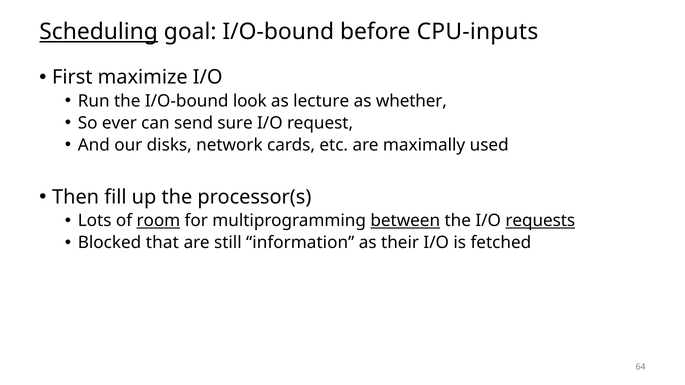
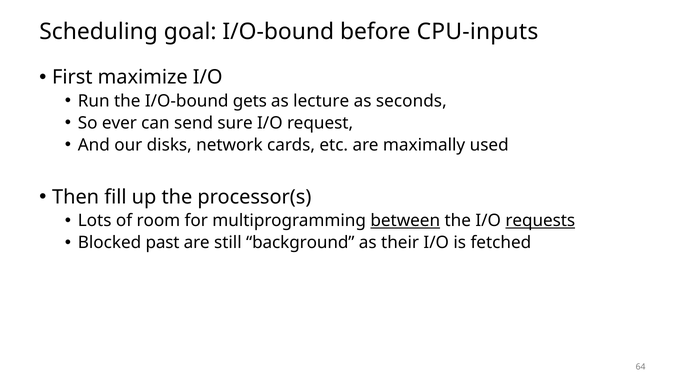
Scheduling underline: present -> none (99, 32)
look: look -> gets (250, 101)
whether: whether -> seconds (411, 101)
room underline: present -> none (158, 221)
that: that -> past (163, 243)
information: information -> background (300, 243)
